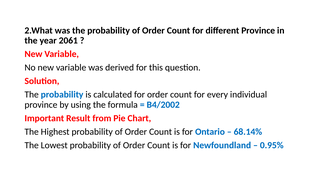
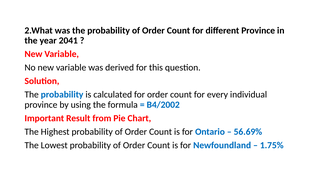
2061: 2061 -> 2041 (68, 41)
68.14%: 68.14% -> 56.69% (248, 132)
0.95%: 0.95% -> 1.75% (272, 145)
